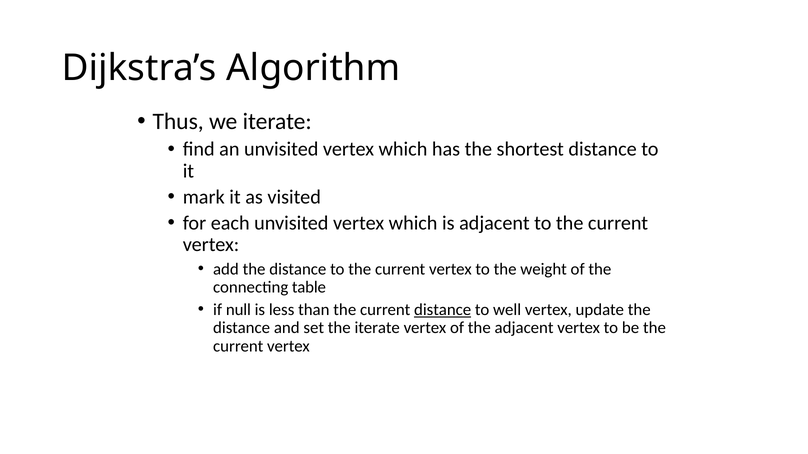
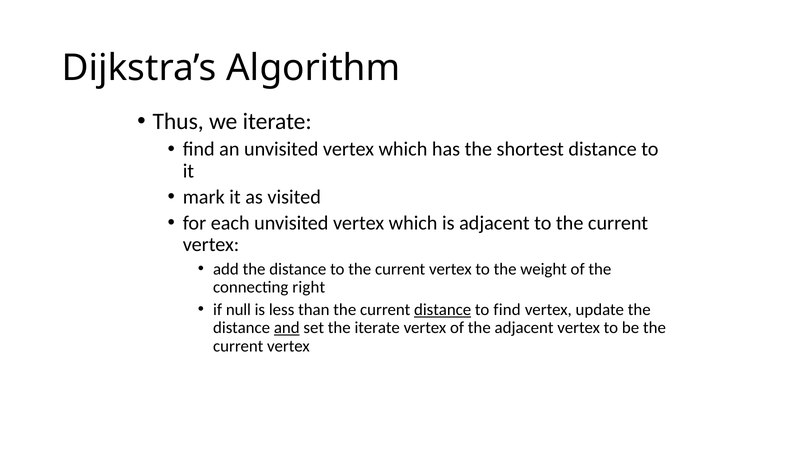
table: table -> right (309, 288)
to well: well -> find (507, 310)
and underline: none -> present (287, 328)
